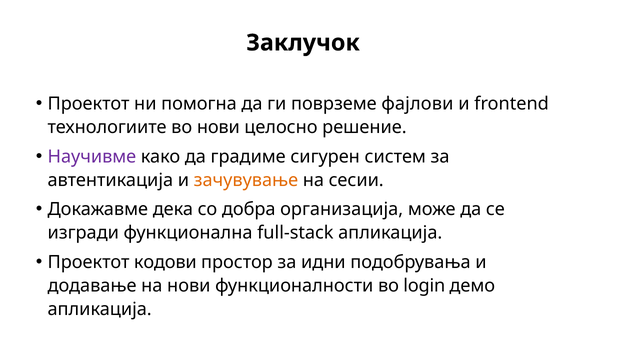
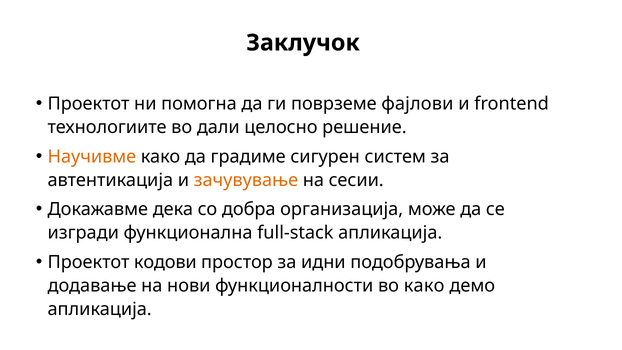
во нови: нови -> дали (218, 127)
Научивме colour: purple -> orange (92, 157)
во login: login -> како (424, 286)
